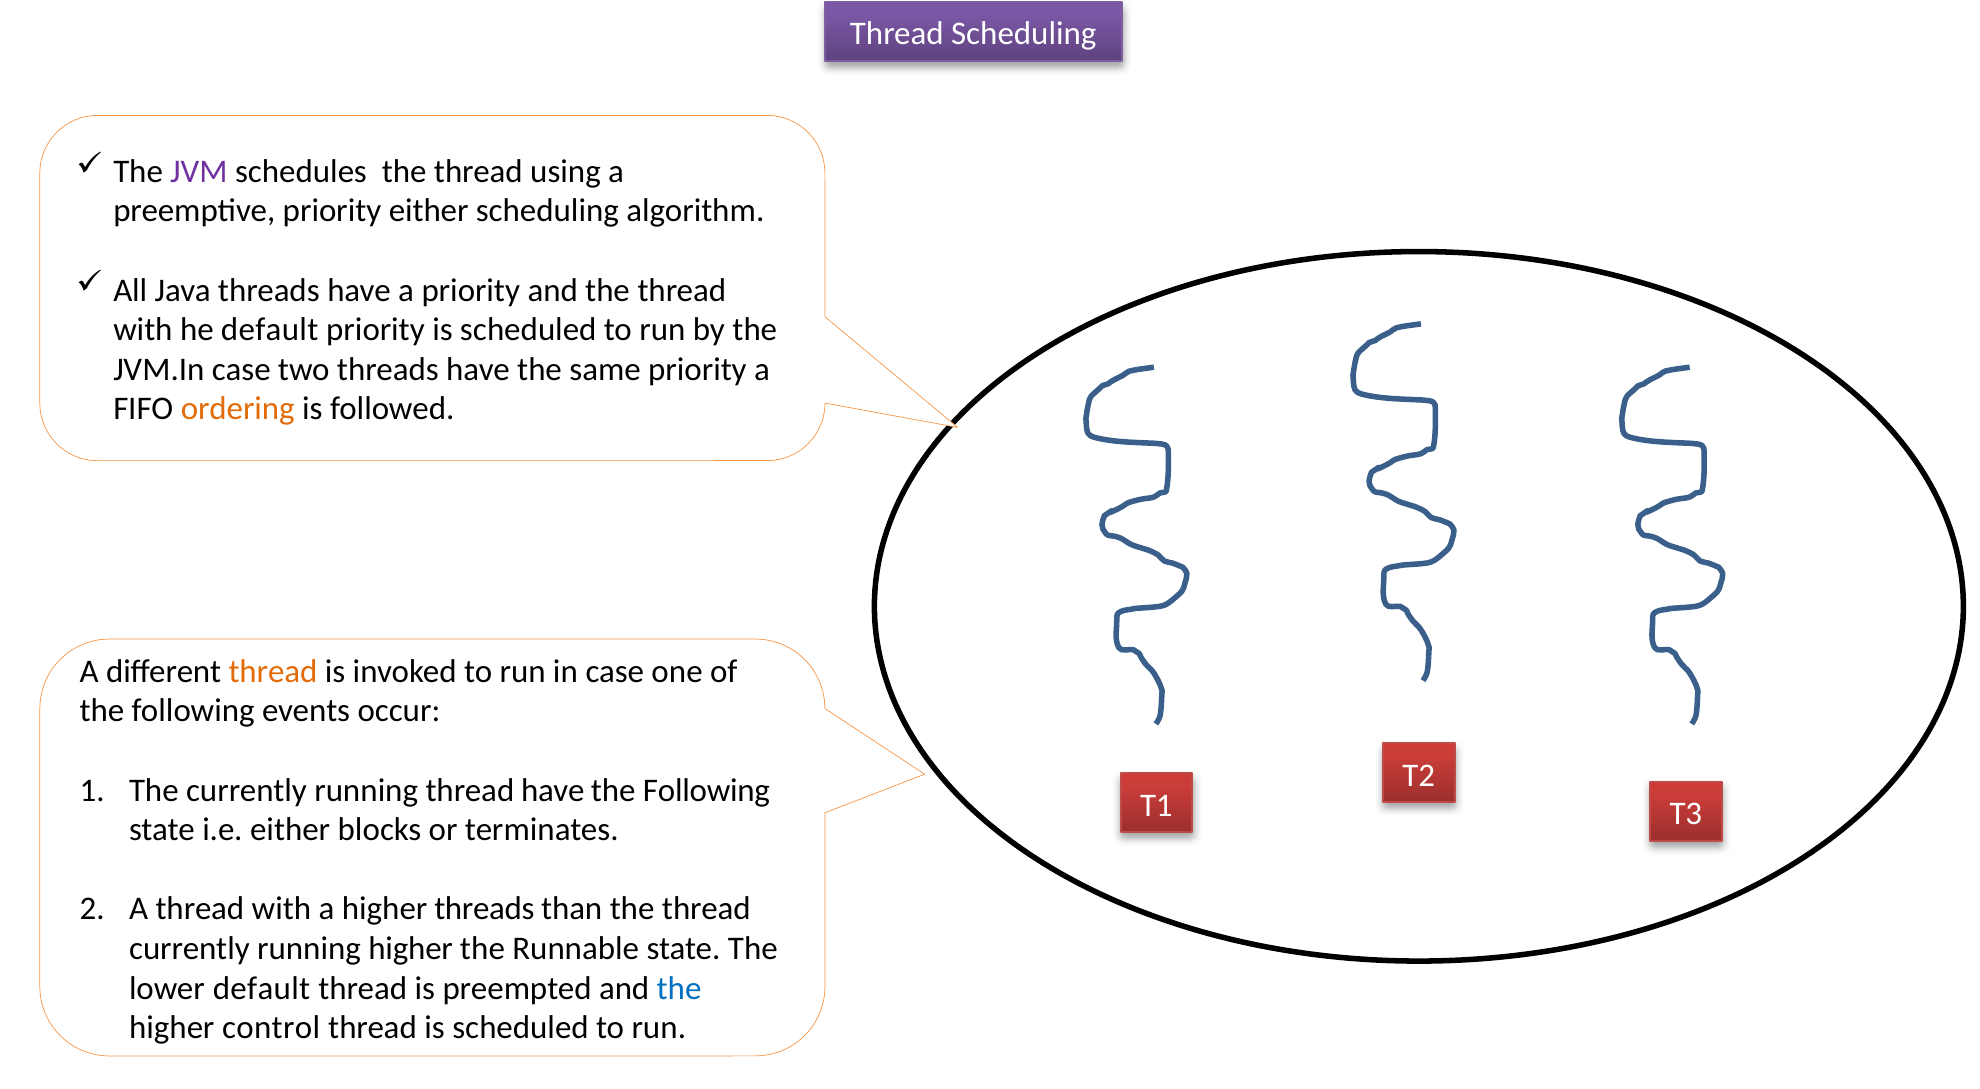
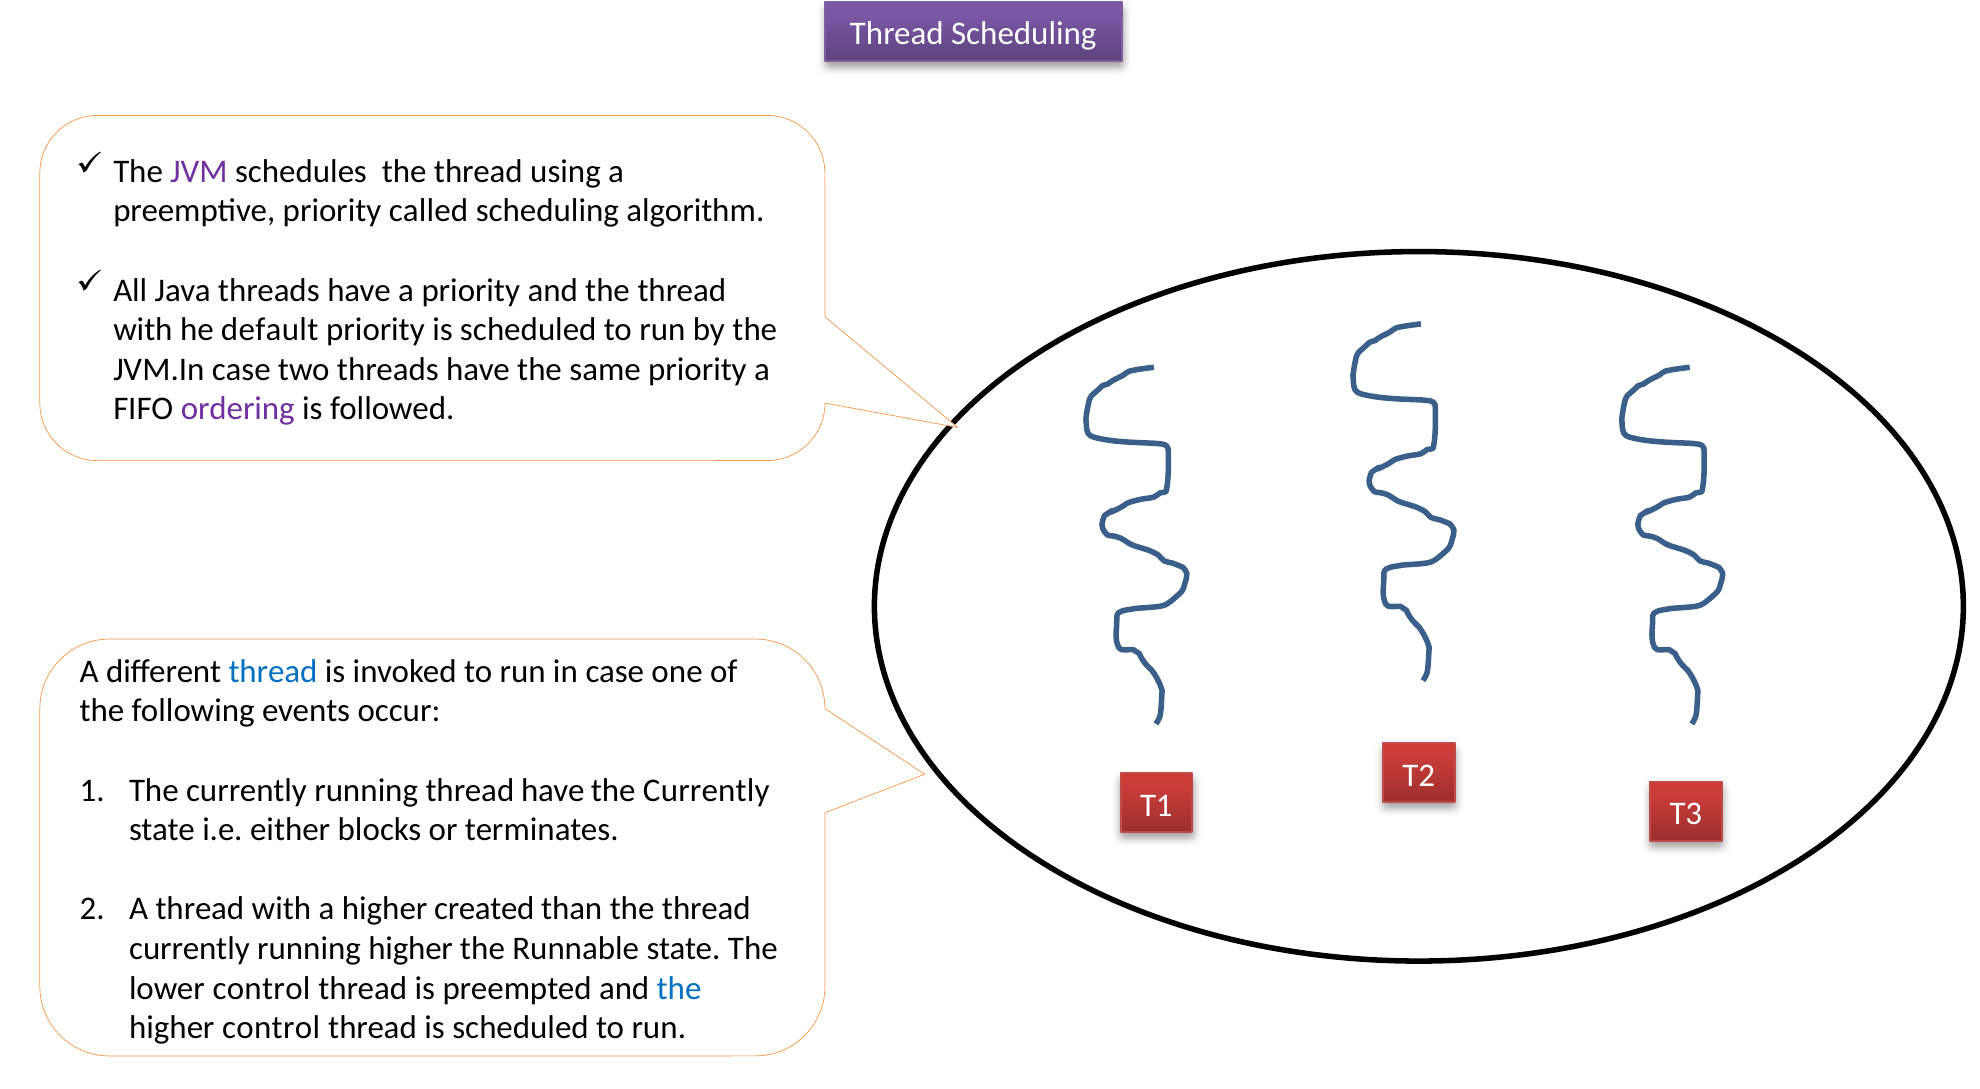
priority either: either -> called (429, 211)
ordering colour: orange -> purple (238, 409)
thread colour: orange -> blue (273, 672)
Following: Following -> Currently (706, 790)
higher threads: threads -> created (484, 909)
lower default: default -> control (262, 988)
